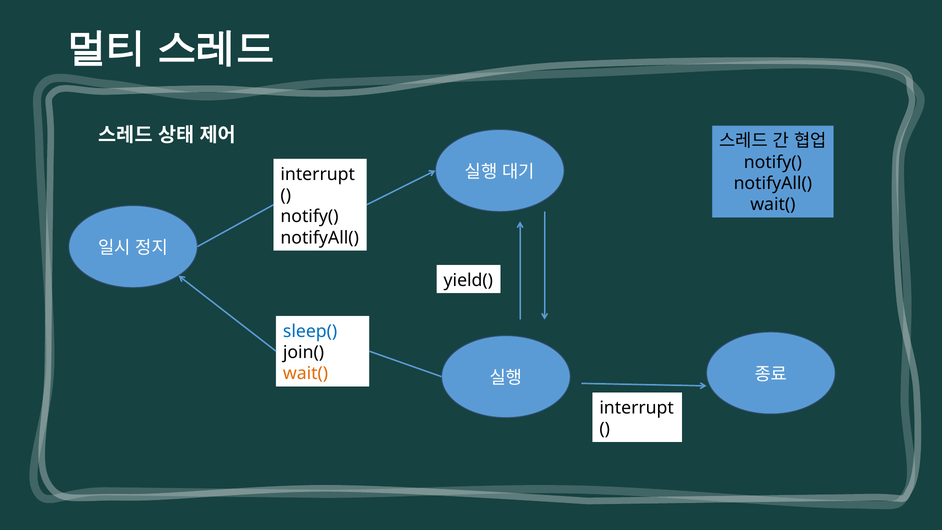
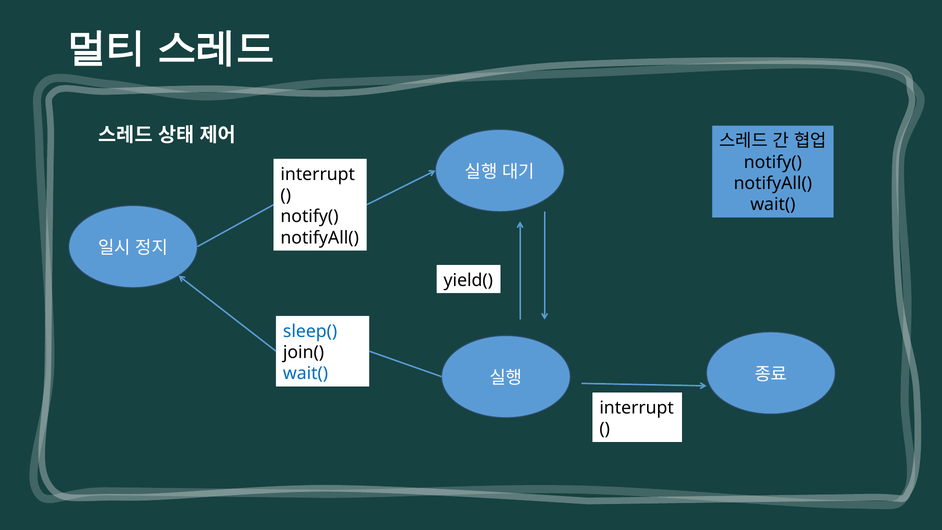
wait( colour: orange -> blue (306, 374)
